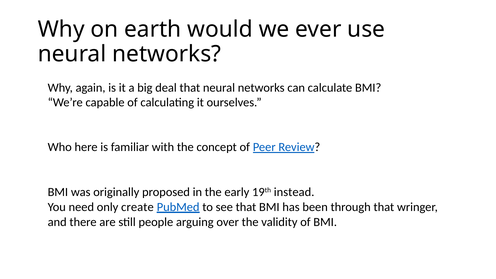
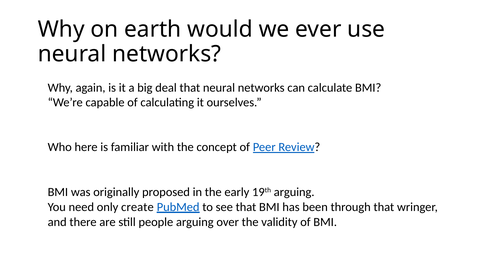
19th instead: instead -> arguing (294, 192)
